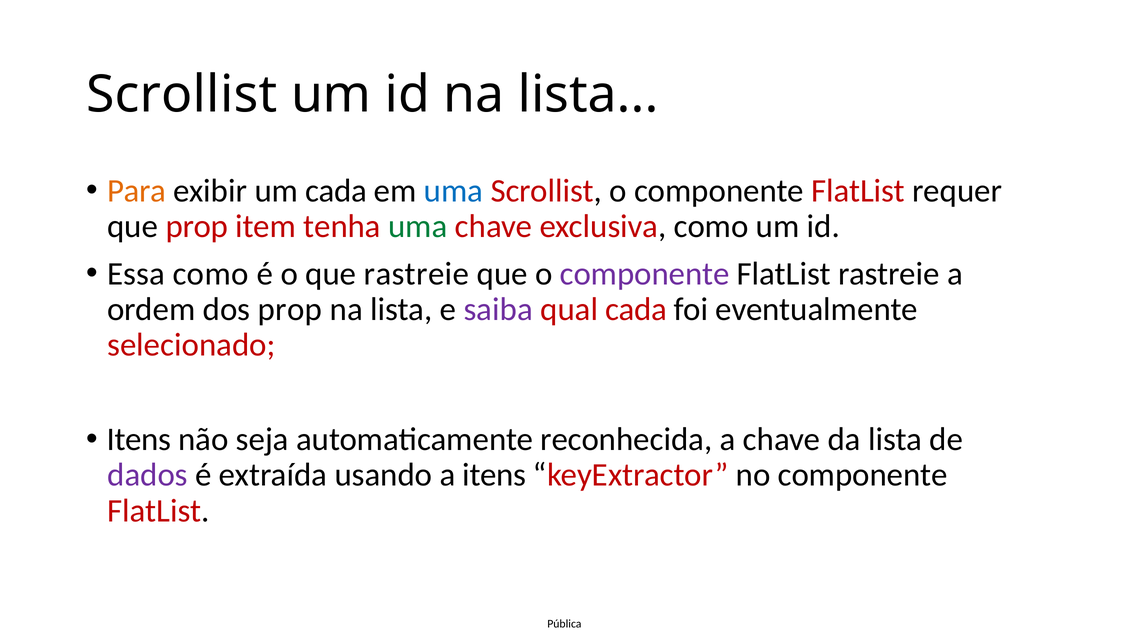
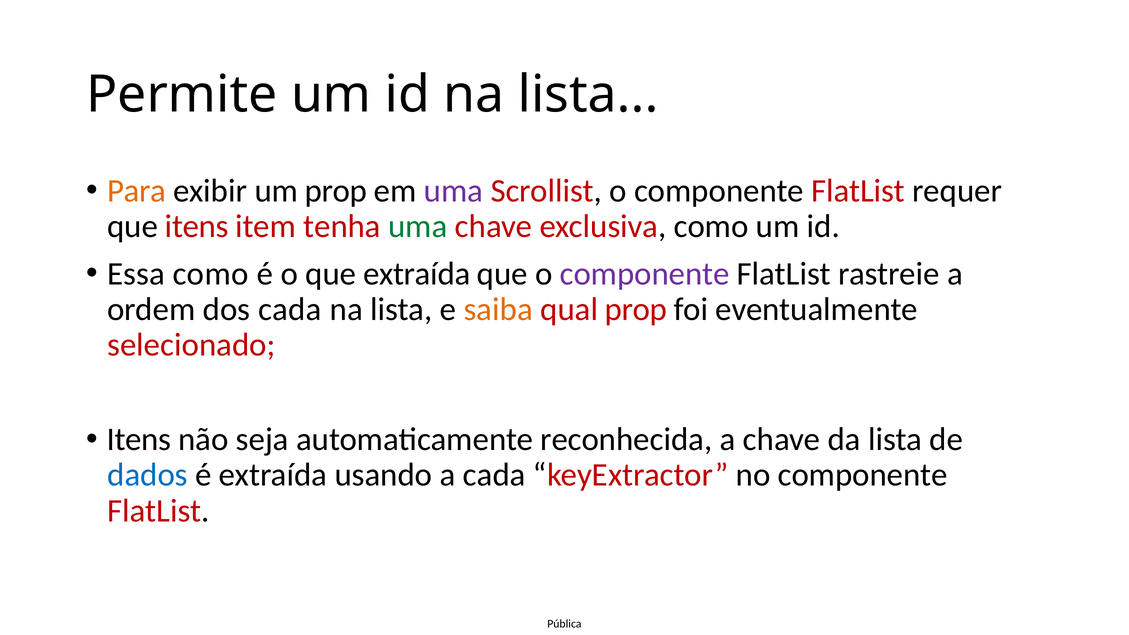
Scrollist: Scrollist -> Permite (182, 95)
um cada: cada -> prop (336, 191)
uma colour: blue -> purple (453, 191)
que prop: prop -> itens (197, 226)
que rastreie: rastreie -> extraída (417, 274)
dos prop: prop -> cada (290, 309)
saiba colour: purple -> orange (498, 309)
qual cada: cada -> prop (636, 309)
dados colour: purple -> blue (147, 475)
a itens: itens -> cada (494, 475)
